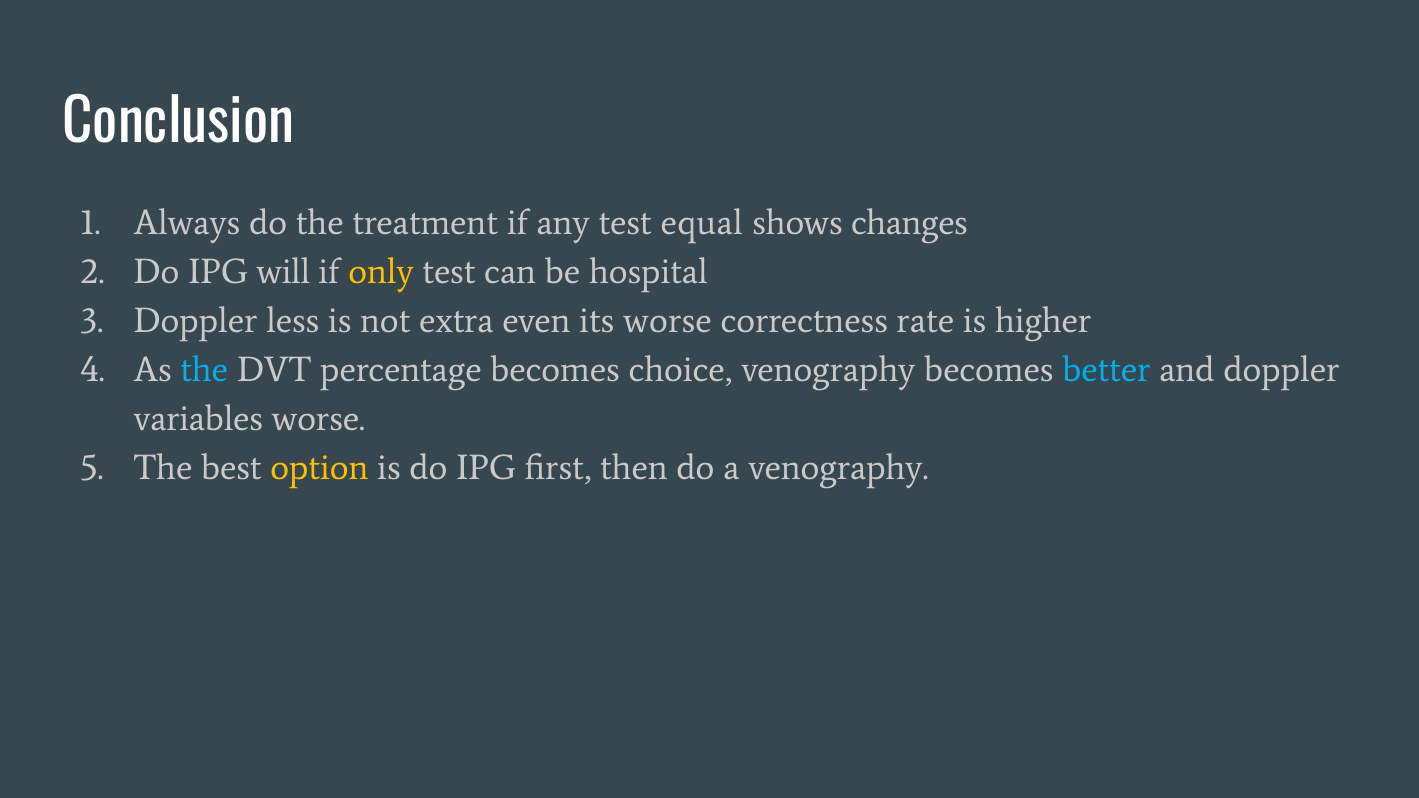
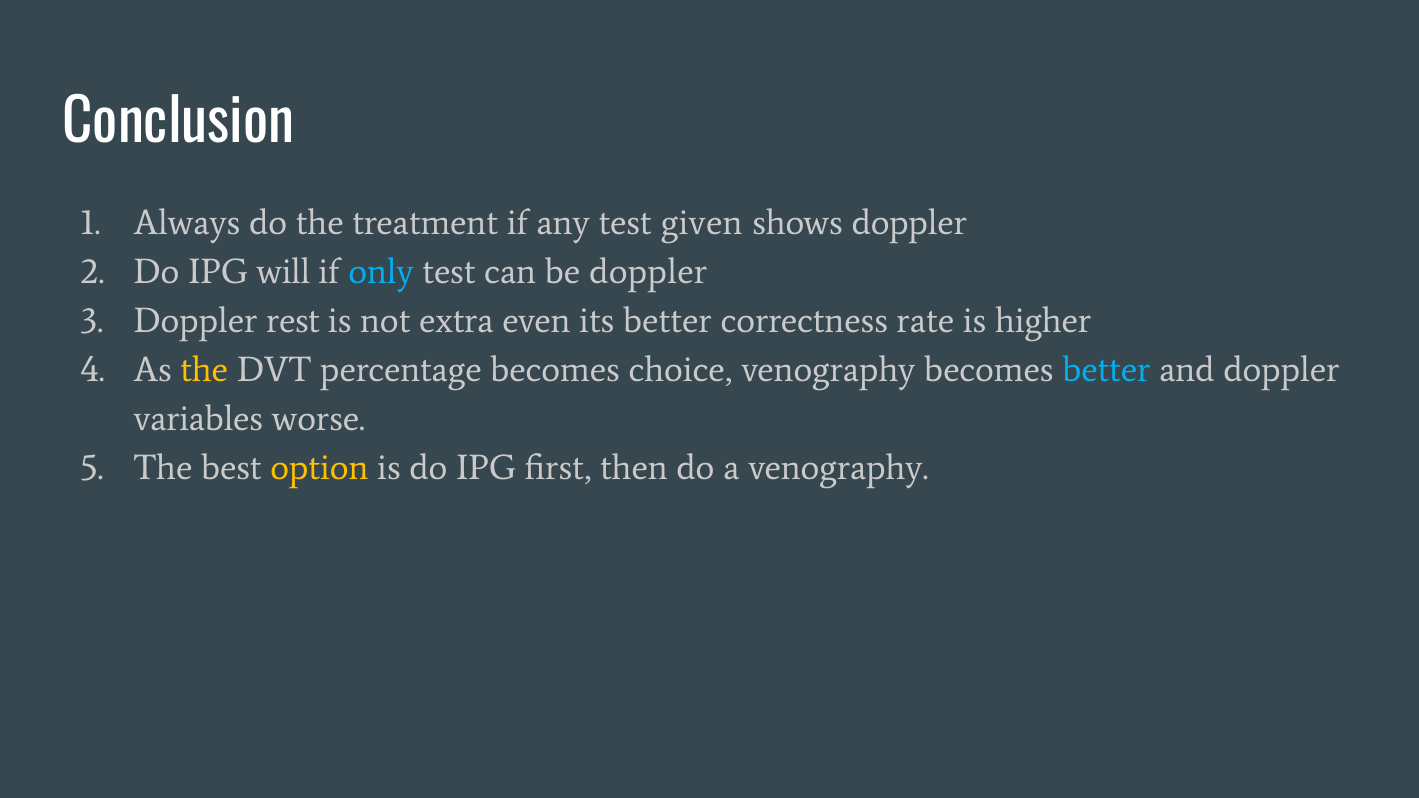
equal: equal -> given (702, 223)
shows changes: changes -> doppler (909, 223)
only colour: yellow -> light blue (381, 272)
be hospital: hospital -> doppler (648, 272)
less: less -> rest (293, 321)
its worse: worse -> better (667, 321)
the colour: light blue -> yellow (204, 370)
